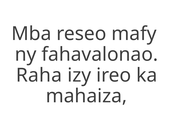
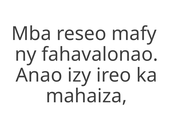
Raha: Raha -> Anao (39, 75)
